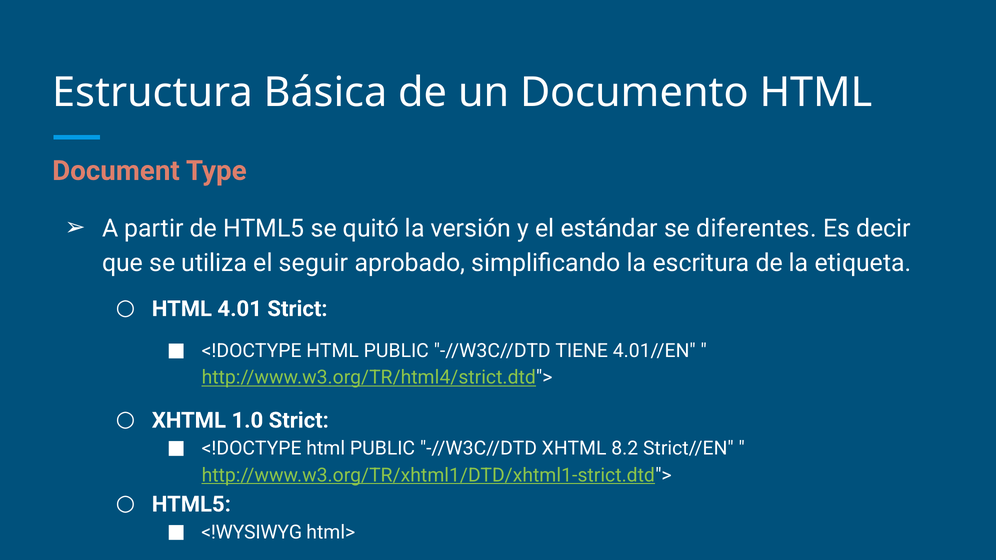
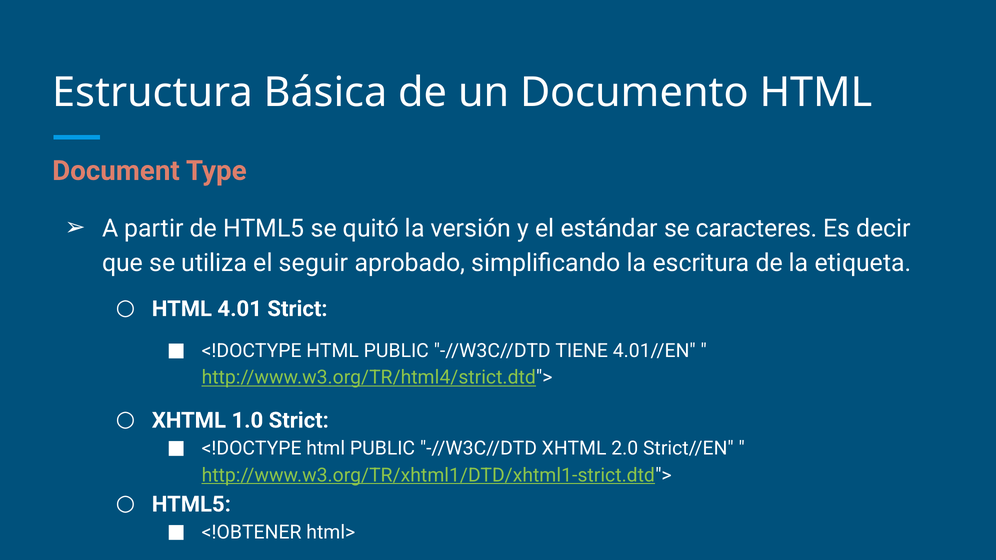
diferentes: diferentes -> caracteres (757, 229)
8.2: 8.2 -> 2.0 (625, 449)
<!WYSIWYG: <!WYSIWYG -> <!OBTENER (252, 533)
